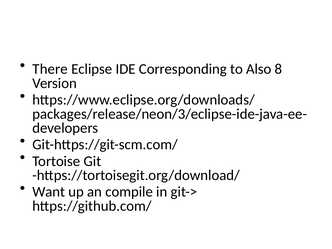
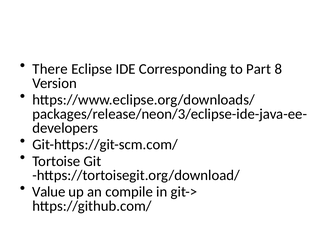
Also: Also -> Part (259, 69)
Want: Want -> Value (49, 192)
